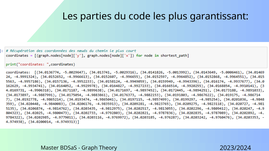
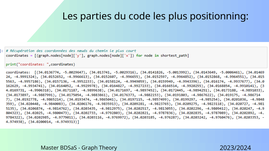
garantissant: garantissant -> positionning (219, 16)
